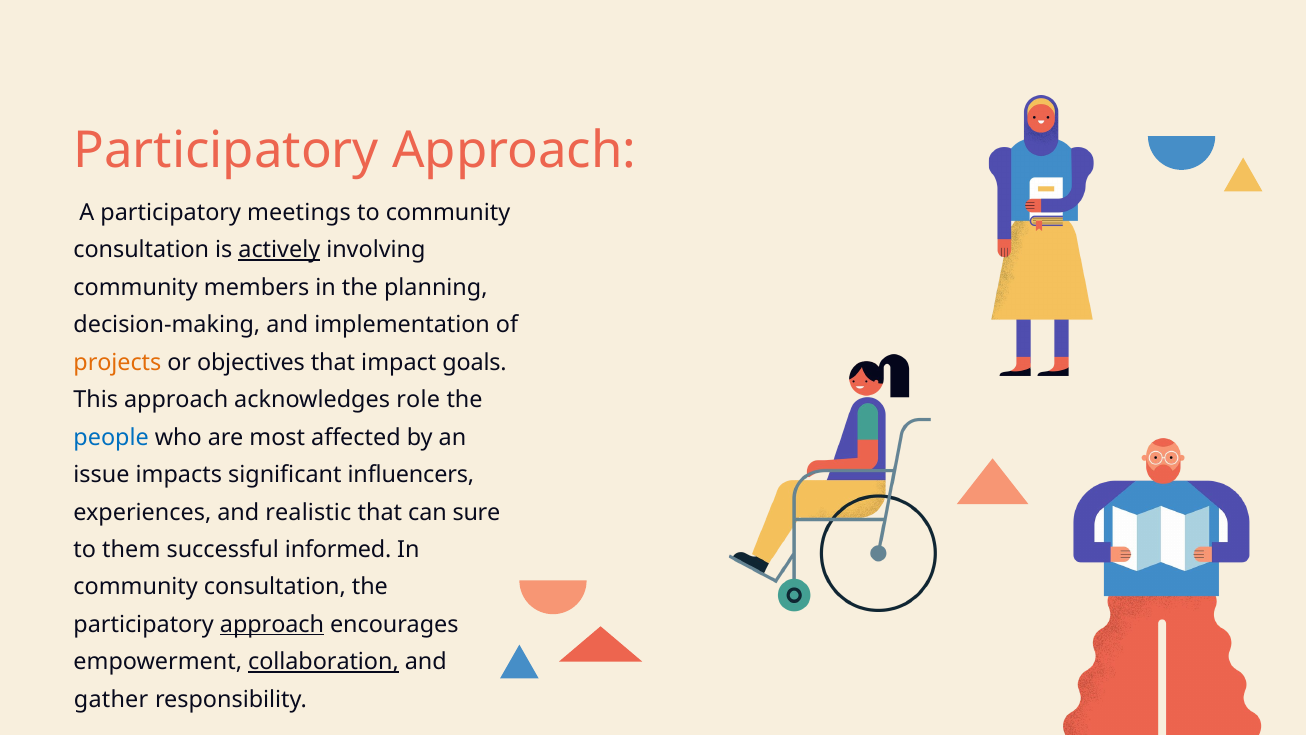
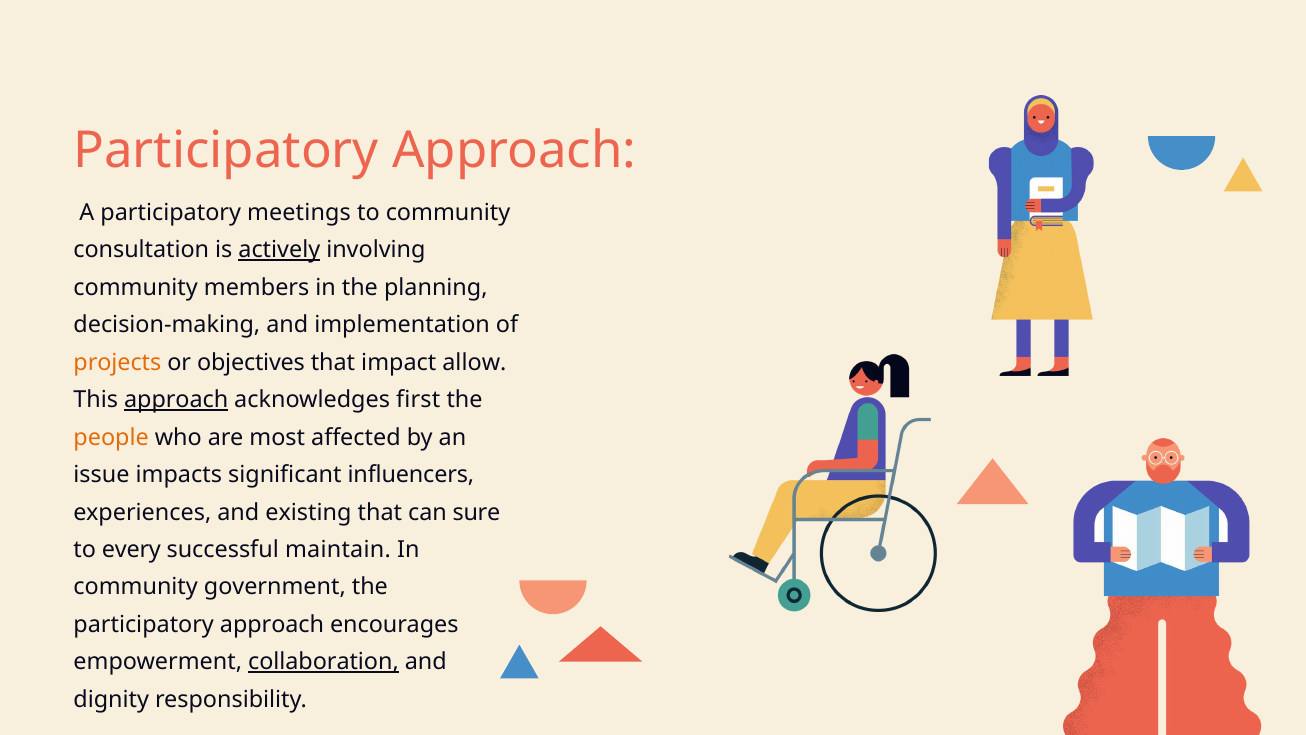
goals: goals -> allow (474, 362)
approach underline: none -> present (176, 400)
role: role -> first (418, 400)
people colour: blue -> orange (111, 437)
realistic: realistic -> existing (308, 512)
them: them -> every (131, 549)
informed: informed -> maintain (338, 549)
consultation: consultation -> government (275, 587)
approach underline: present -> none (272, 624)
gather: gather -> dignity (111, 699)
